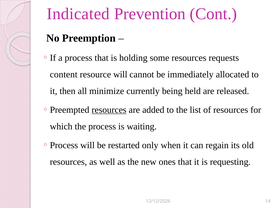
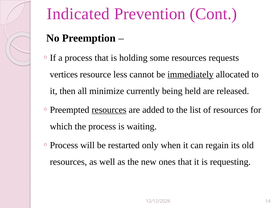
content: content -> vertices (64, 74)
resource will: will -> less (120, 74)
immediately underline: none -> present (190, 74)
